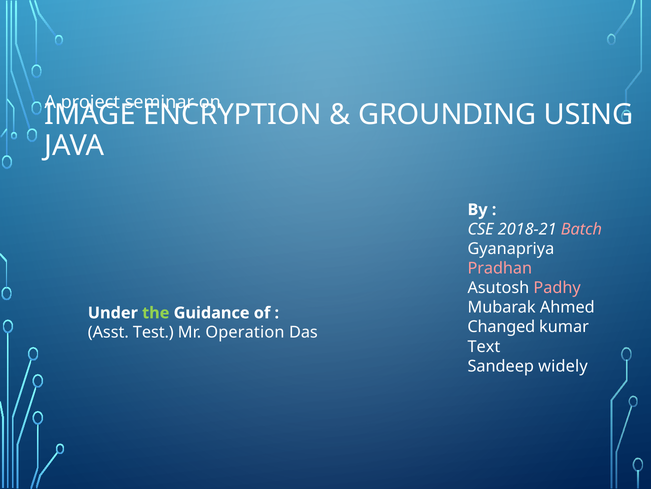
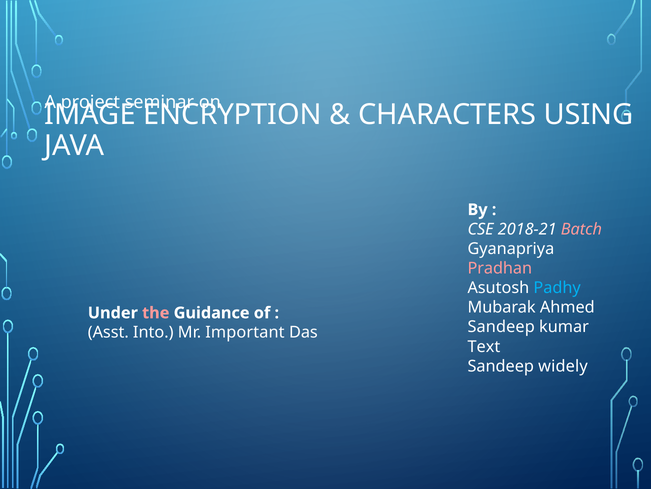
GROUNDING: GROUNDING -> CHARACTERS (447, 114)
Padhy colour: pink -> light blue (557, 288)
the colour: light green -> pink (156, 312)
Changed: Changed -> Sandeep (501, 327)
Test: Test -> Into (153, 332)
Operation: Operation -> Important (245, 332)
